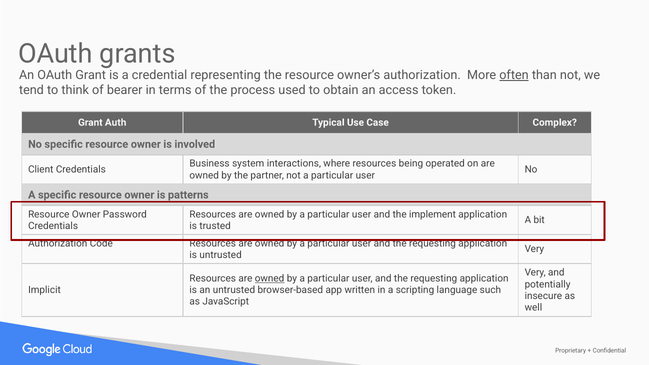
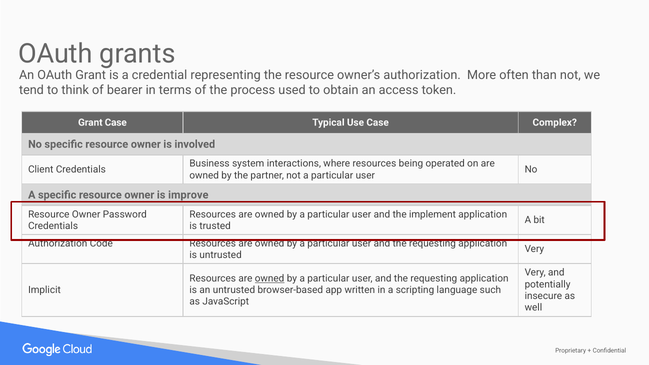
often underline: present -> none (514, 75)
Grant Auth: Auth -> Case (116, 122)
patterns: patterns -> improve (188, 195)
